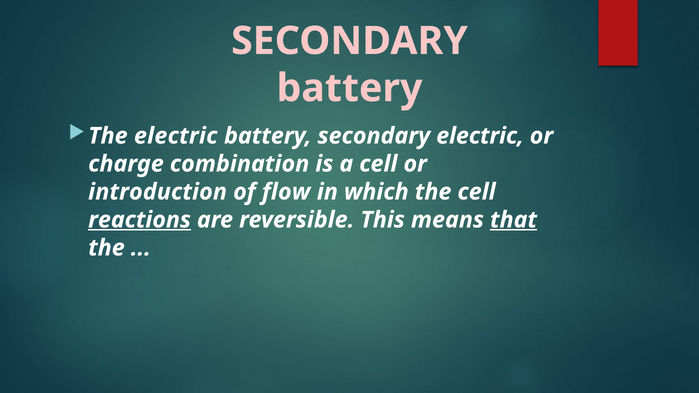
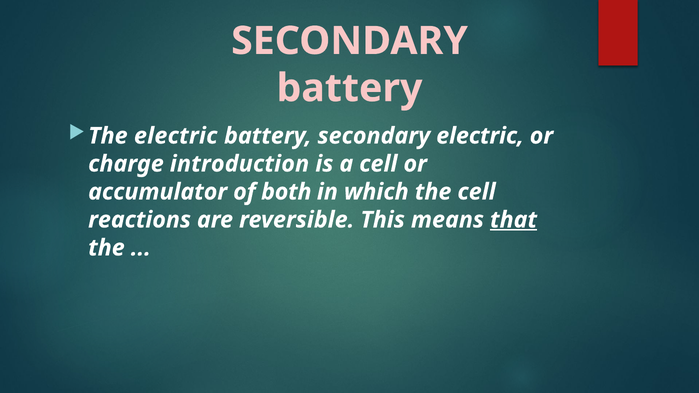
combination: combination -> introduction (239, 164)
introduction: introduction -> accumulator (158, 192)
flow: flow -> both (286, 192)
reactions underline: present -> none (140, 220)
